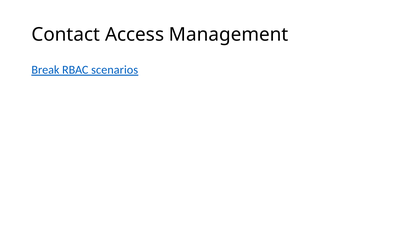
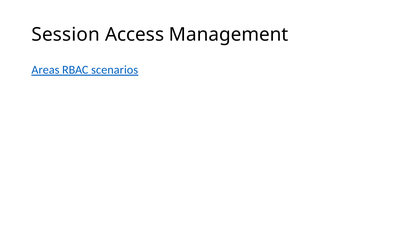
Contact: Contact -> Session (66, 35)
Break: Break -> Areas (45, 70)
